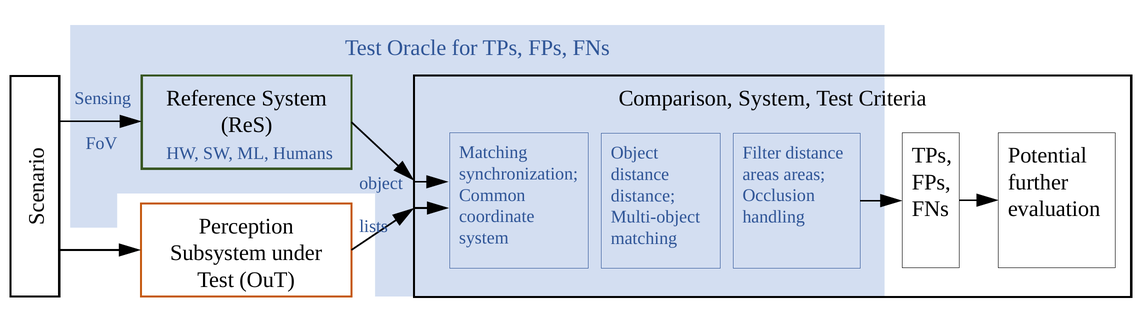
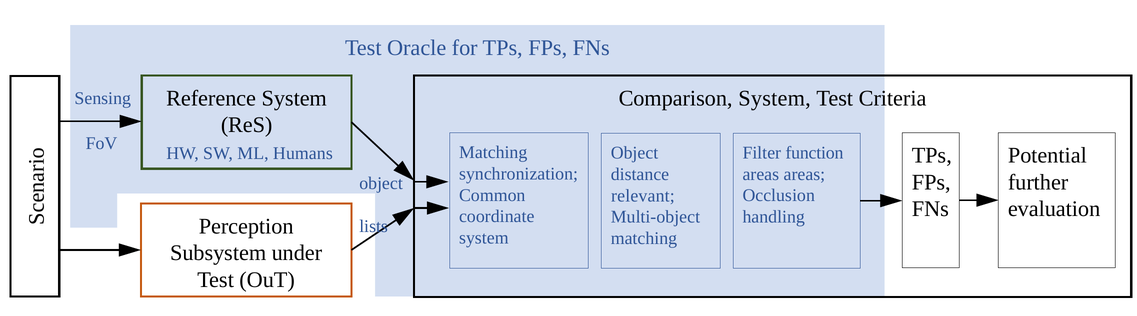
Filter distance: distance -> function (814, 153)
distance: distance -> relevant (643, 196)
